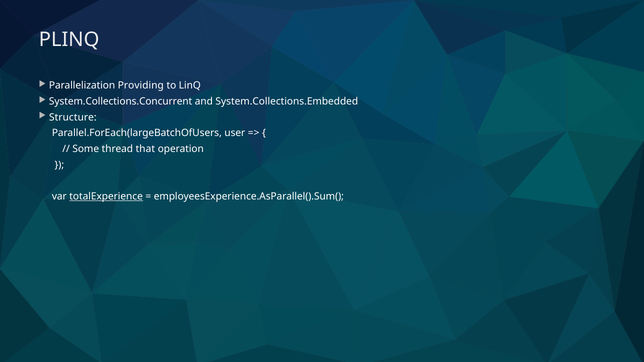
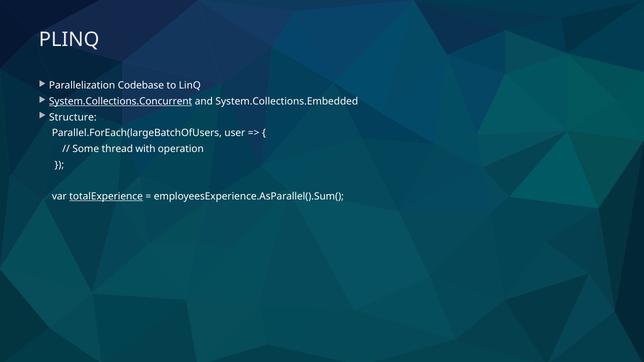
Providing: Providing -> Codebase (141, 86)
System.Collections.Concurrent underline: none -> present (121, 101)
that: that -> with (145, 149)
